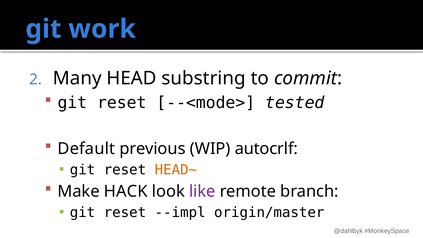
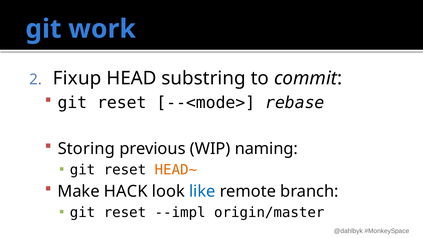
Many: Many -> Fixup (77, 78)
tested: tested -> rebase (295, 103)
Default: Default -> Storing (86, 149)
autocrlf: autocrlf -> naming (266, 149)
like colour: purple -> blue (202, 191)
